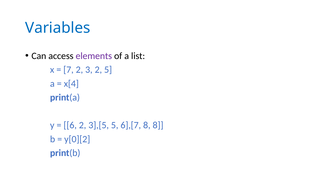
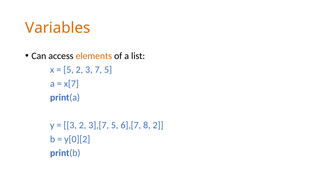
Variables colour: blue -> orange (58, 28)
elements colour: purple -> orange (94, 56)
7: 7 -> 5 (68, 70)
3 2: 2 -> 7 (98, 70)
x[4: x[4 -> x[7 (71, 84)
6: 6 -> 3 (70, 125)
3],[5: 3],[5 -> 3],[7 (99, 125)
8 8: 8 -> 2 (158, 125)
